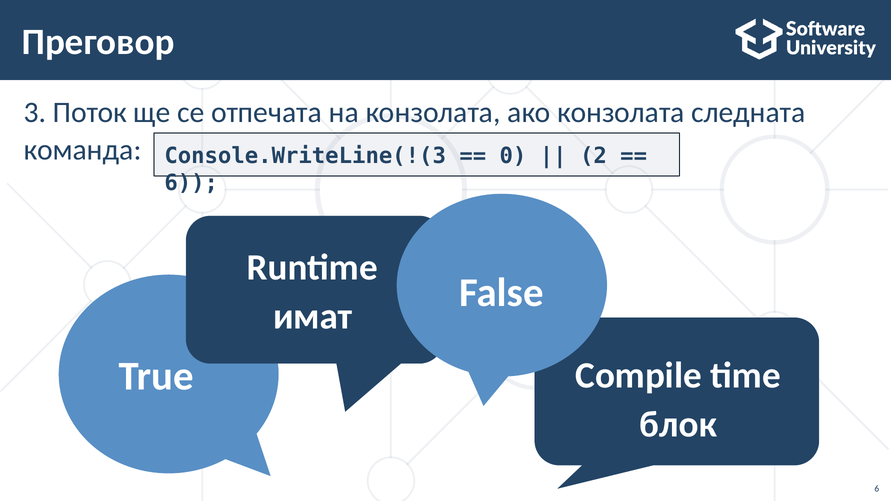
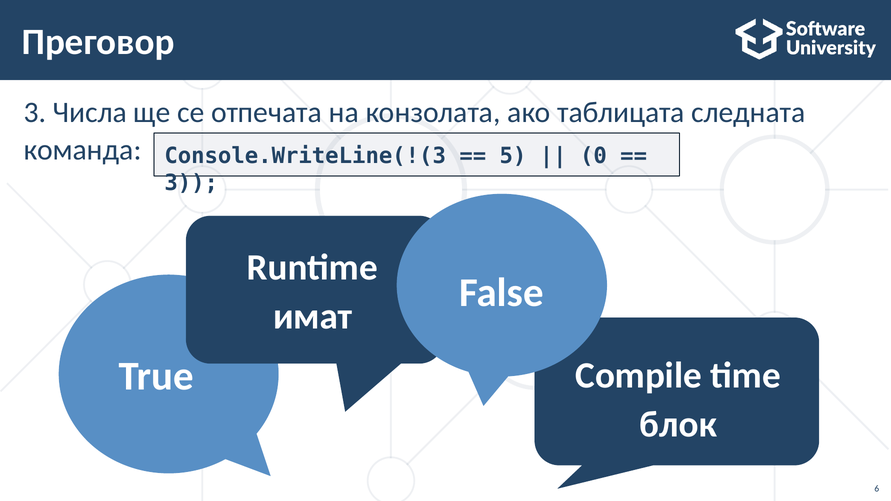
Поток: Поток -> Числа (90, 113)
ако конзолата: конзолата -> таблицата (621, 113)
0: 0 -> 5 (513, 156)
2: 2 -> 0 (593, 156)
6: 6 -> 3 (191, 183)
